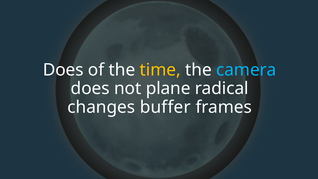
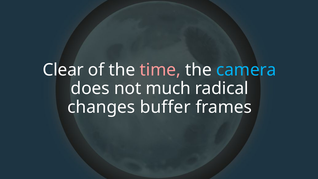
Does: Does -> Clear (63, 70)
time colour: yellow -> pink (160, 70)
plane: plane -> much (168, 88)
